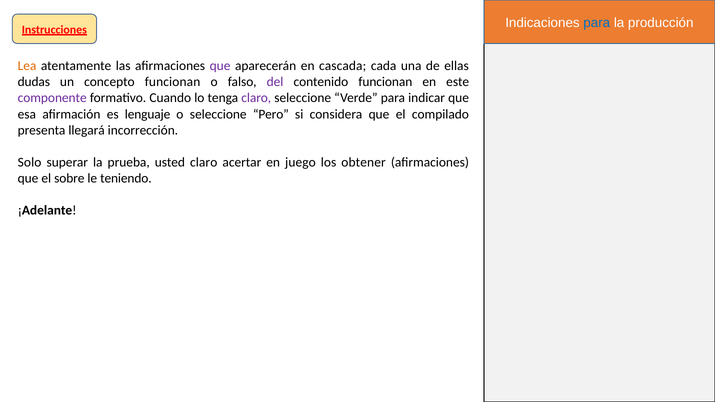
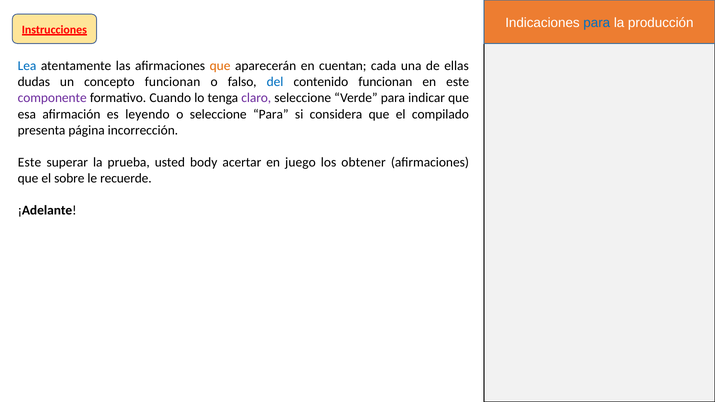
Lea colour: orange -> blue (27, 66)
que colour: purple -> orange (220, 66)
cascada: cascada -> cuentan (343, 66)
del colour: purple -> blue (275, 82)
lenguaje: lenguaje -> leyendo (147, 114)
seleccione Pero: Pero -> Para (271, 114)
llegará: llegará -> página (87, 130)
Solo: Solo -> Este (30, 162)
usted claro: claro -> body (204, 162)
teniendo: teniendo -> recuerde (126, 178)
